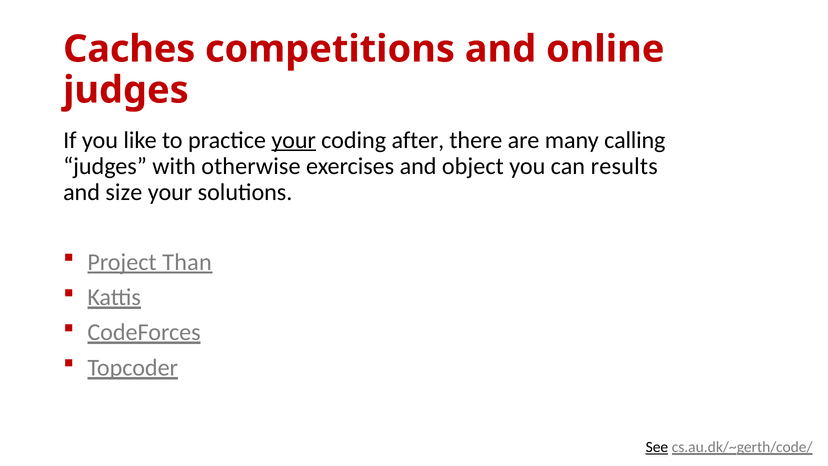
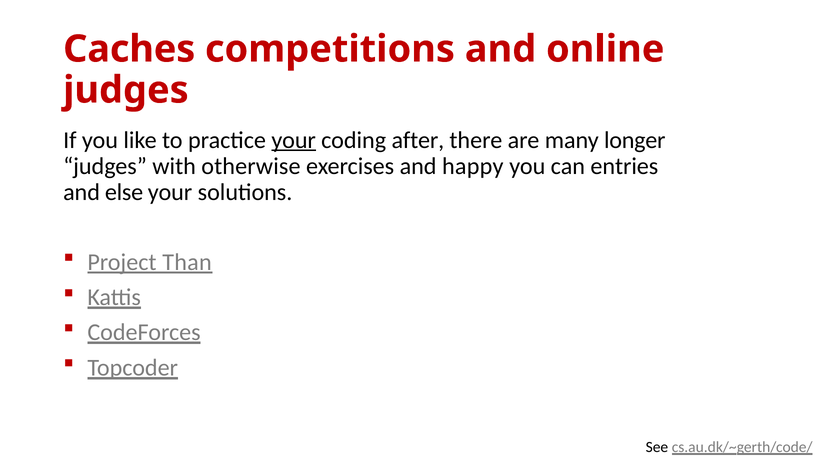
calling: calling -> longer (635, 140)
object: object -> happy (473, 166)
results: results -> entries (624, 166)
size: size -> else (124, 192)
See underline: present -> none (657, 447)
